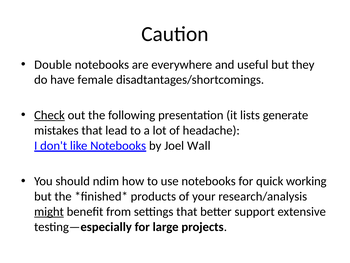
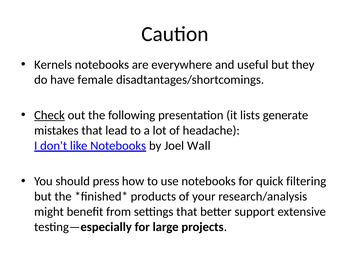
Double: Double -> Kernels (53, 64)
ndim: ndim -> press (106, 181)
working: working -> filtering (306, 181)
might underline: present -> none (49, 211)
